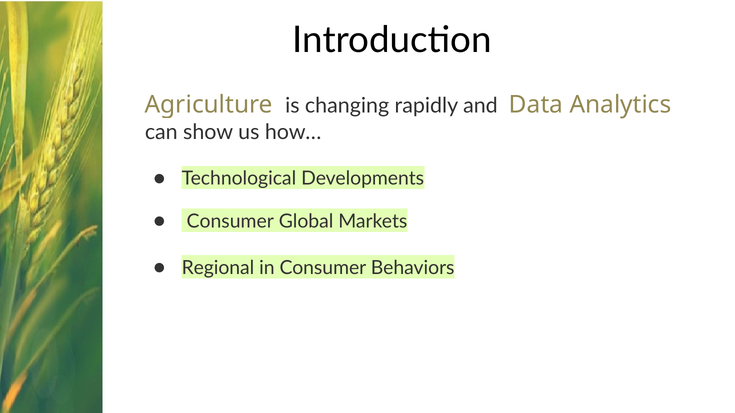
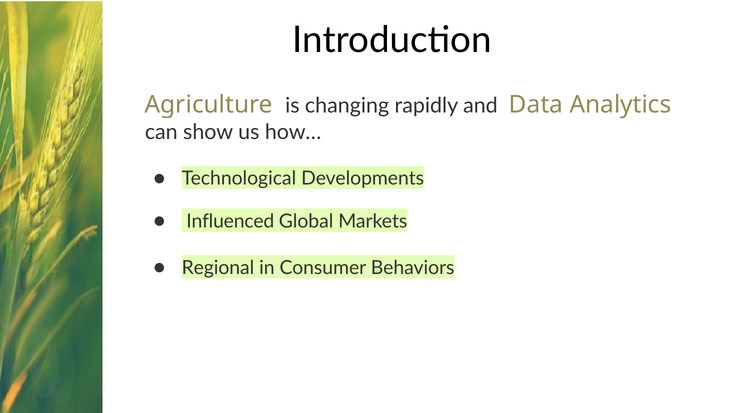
Consumer: Consumer -> Influenced (230, 222)
